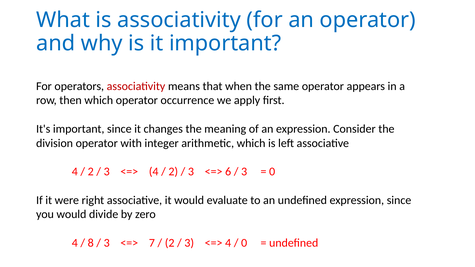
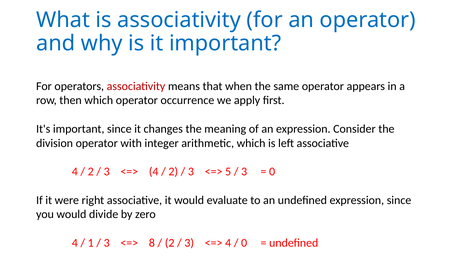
6: 6 -> 5 (228, 172)
8: 8 -> 1 (91, 243)
7: 7 -> 8 (152, 243)
